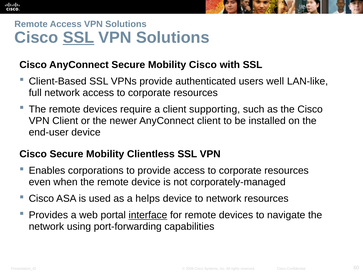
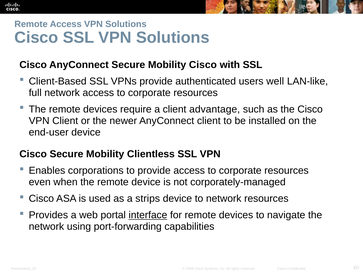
SSL underline: present -> none (79, 38)
supporting: supporting -> advantage (215, 109)
helps: helps -> strips (148, 199)
